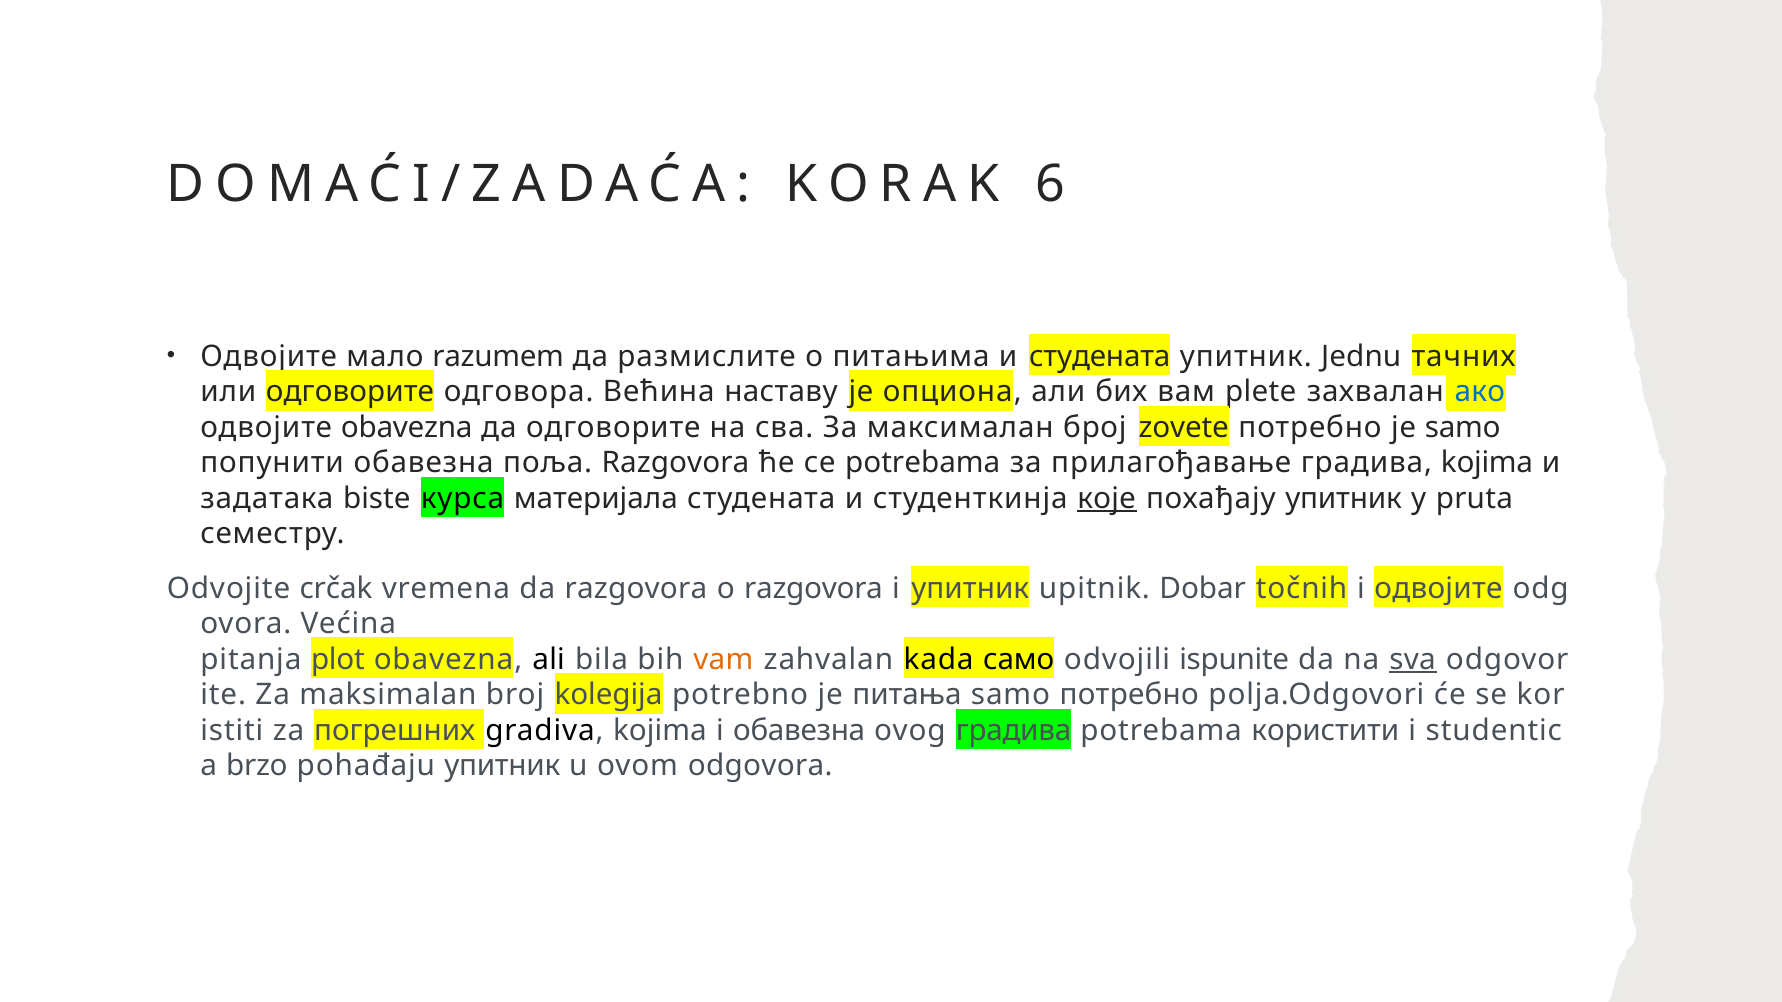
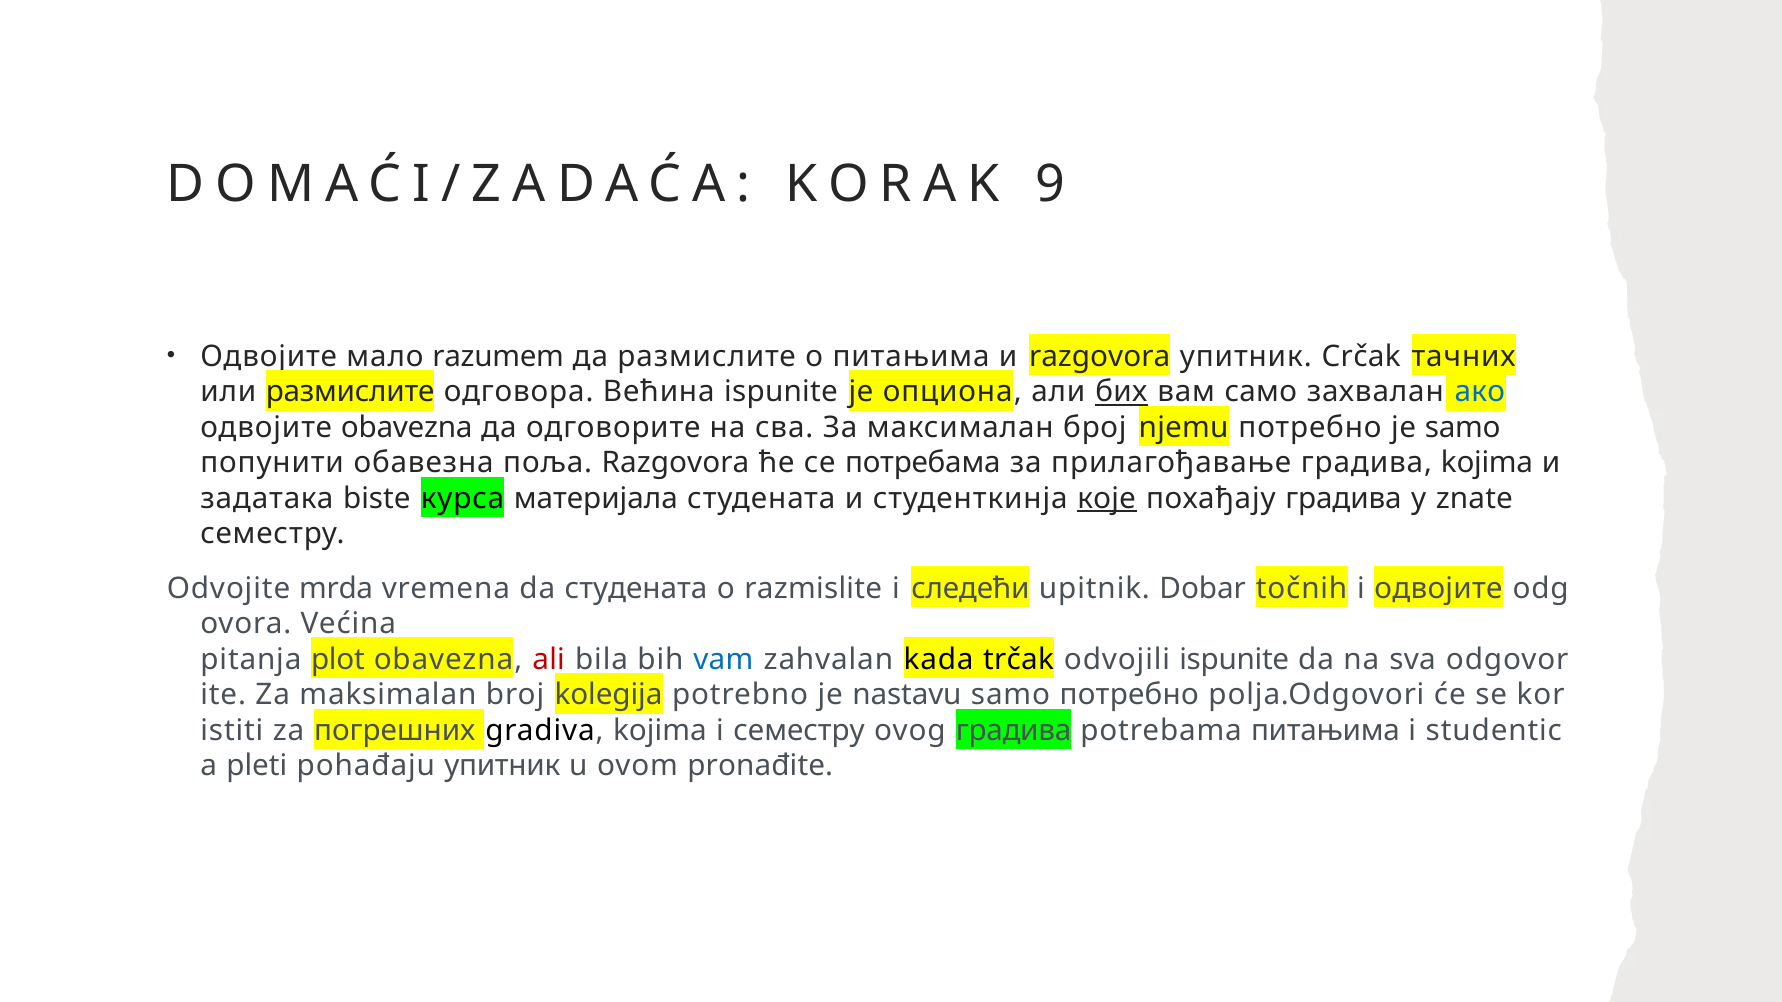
6: 6 -> 9 (1050, 185)
студената: студената -> razgovora (1100, 357)
Jednu: Jednu -> Crčak (1361, 357)
или одговорите: одговорите -> размислите (350, 392)
Већина наставу: наставу -> ispunite (781, 392)
бих underline: none -> present (1121, 392)
plete: plete -> само (1261, 392)
zovete: zovete -> njemu (1184, 428)
се potrebama: potrebama -> потребама (923, 463)
похађају упитник: упитник -> градива (1344, 499)
pruta: pruta -> znate (1474, 499)
crčak: crčak -> mrda (336, 589)
da razgovora: razgovora -> студената (636, 589)
o razgovora: razgovora -> razmislite (813, 589)
i упитник: упитник -> следећи (970, 589)
ali colour: black -> red (549, 660)
vam colour: orange -> blue (723, 660)
само: само -> trčak (1018, 660)
sva underline: present -> none (1413, 660)
питања: питања -> nastavu (907, 695)
i обавезна: обавезна -> семестру (799, 731)
potrebama користити: користити -> питањима (1325, 731)
brzo: brzo -> pleti (257, 766)
odgovora: odgovora -> pronađite (760, 766)
